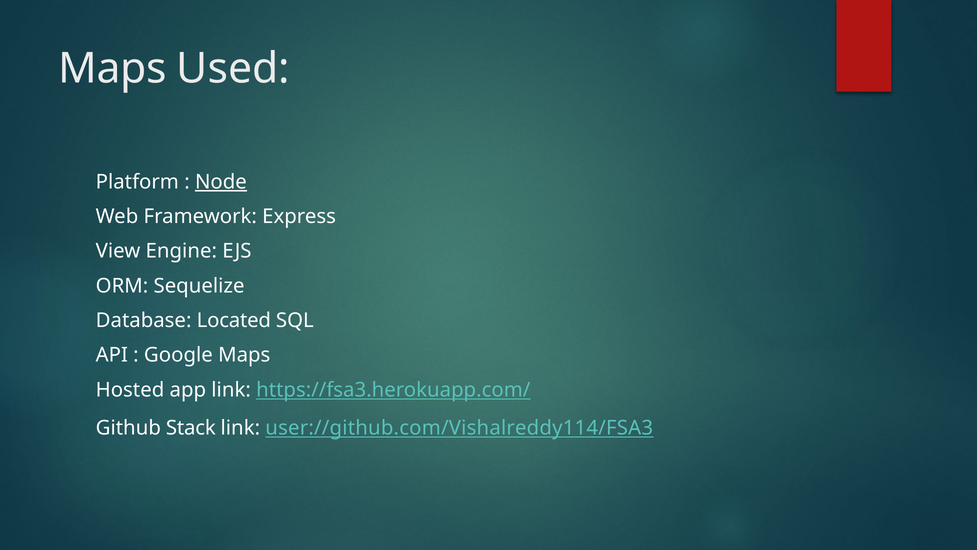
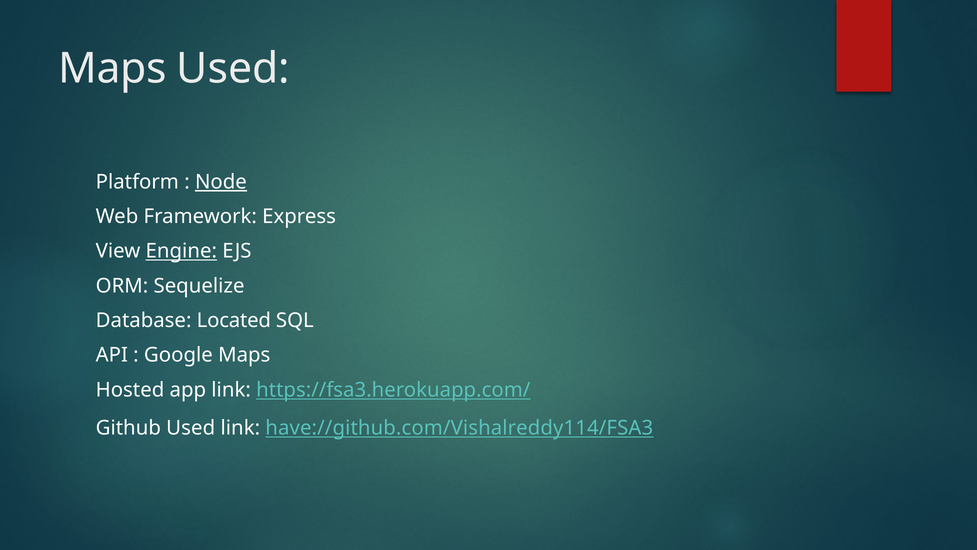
Engine underline: none -> present (181, 251)
Github Stack: Stack -> Used (191, 428)
user://github.com/Vishalreddy114/FSA3: user://github.com/Vishalreddy114/FSA3 -> have://github.com/Vishalreddy114/FSA3 (459, 428)
